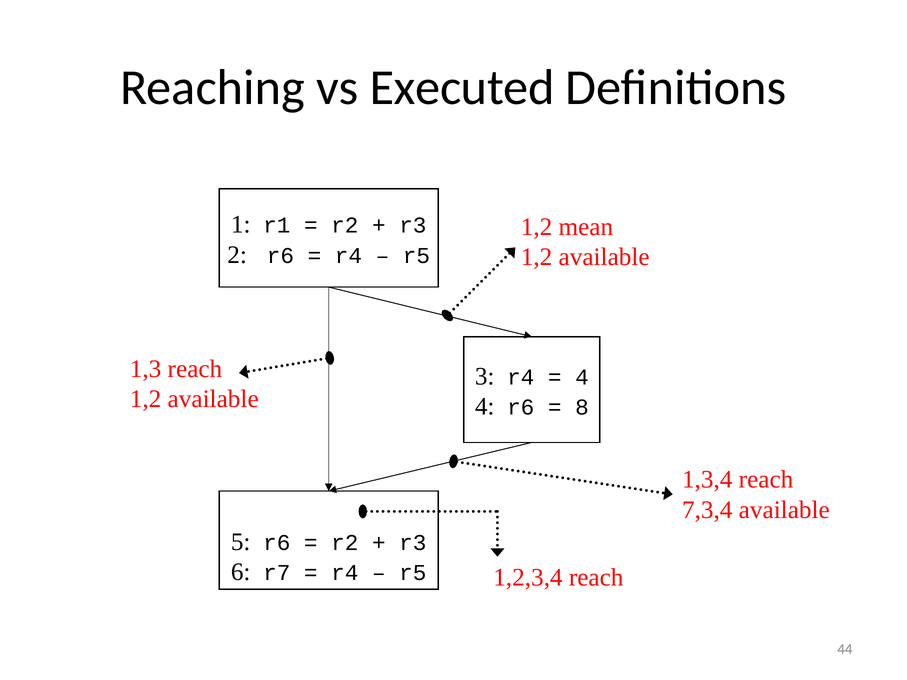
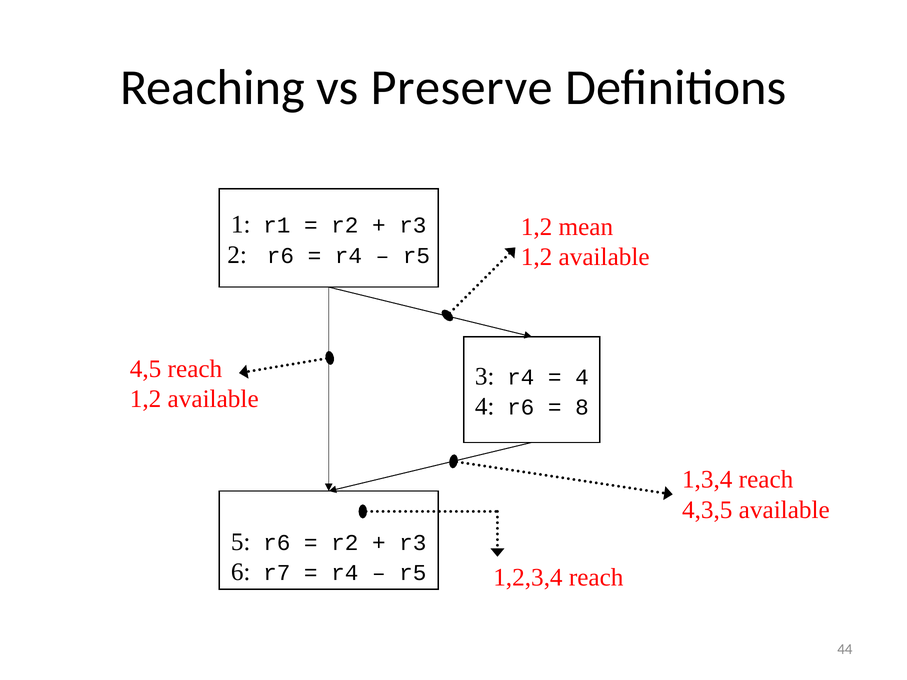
Executed: Executed -> Preserve (462, 87)
1,3: 1,3 -> 4,5 (146, 369)
7,3,4: 7,3,4 -> 4,3,5 (707, 510)
